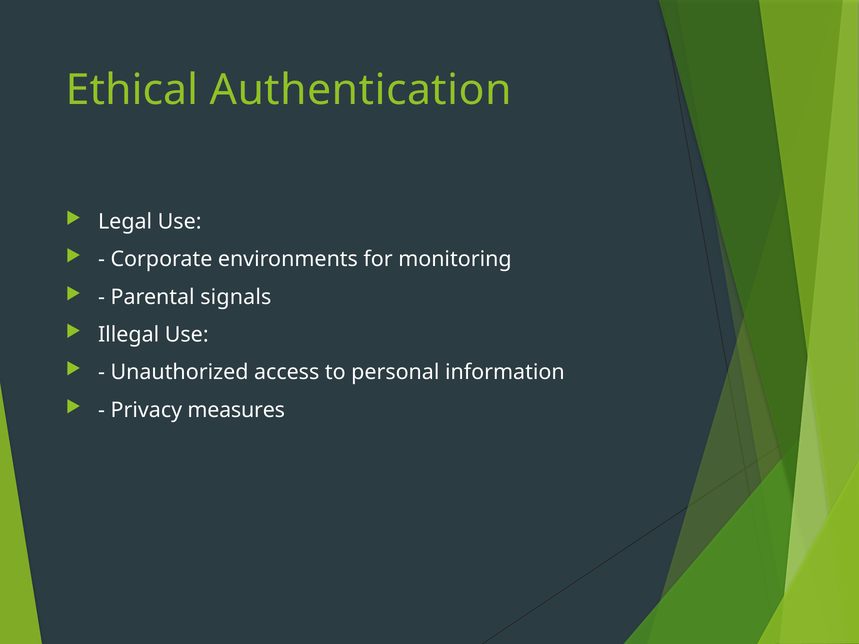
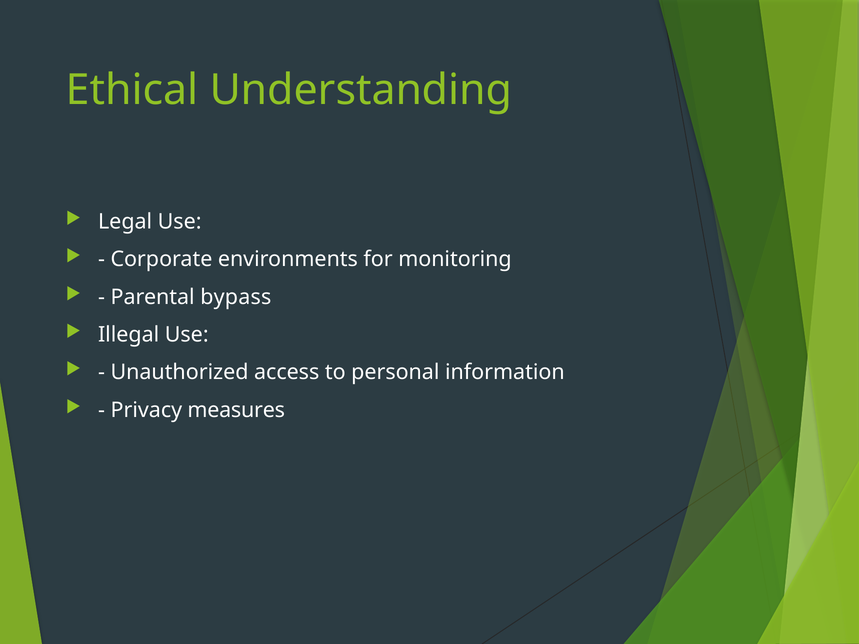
Authentication: Authentication -> Understanding (361, 90)
signals: signals -> bypass (236, 297)
